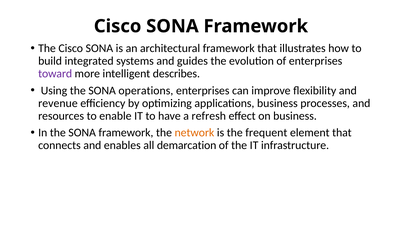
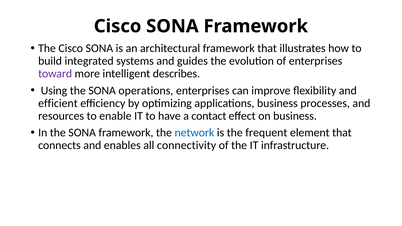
revenue: revenue -> efficient (58, 103)
refresh: refresh -> contact (209, 116)
network colour: orange -> blue (194, 133)
demarcation: demarcation -> connectivity (187, 145)
